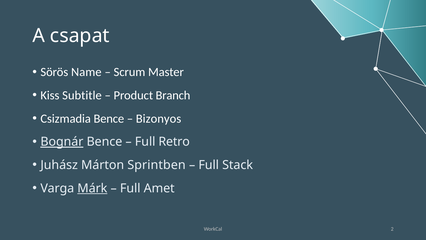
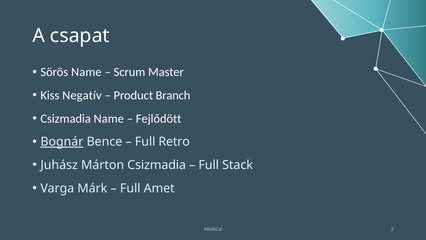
Subtitle: Subtitle -> Negatív (82, 95)
Csizmadia Bence: Bence -> Name (109, 118)
Bizonyos: Bizonyos -> Fejlődött (159, 118)
Márton Sprintben: Sprintben -> Csizmadia (157, 165)
Márk underline: present -> none (92, 188)
